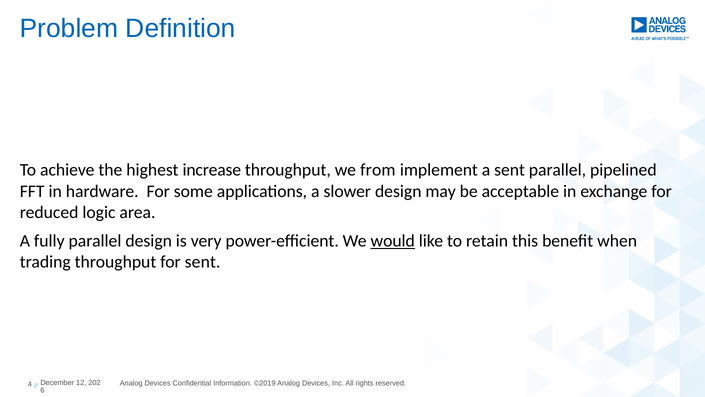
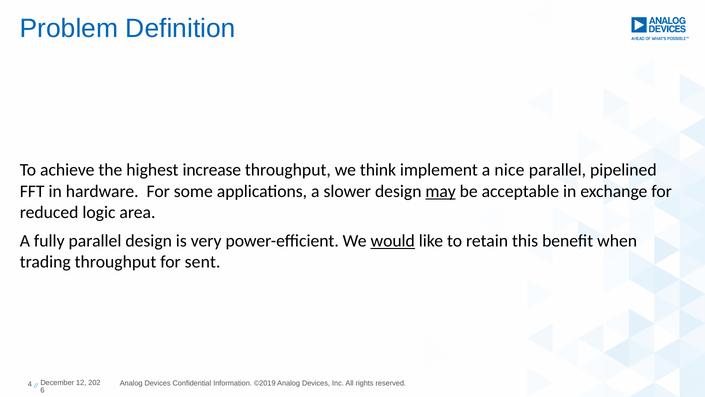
from: from -> think (378, 170)
a sent: sent -> nice (509, 170)
may underline: none -> present (441, 191)
